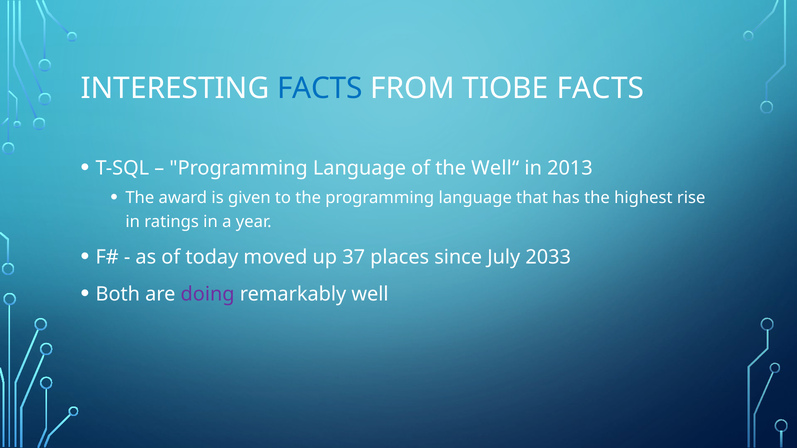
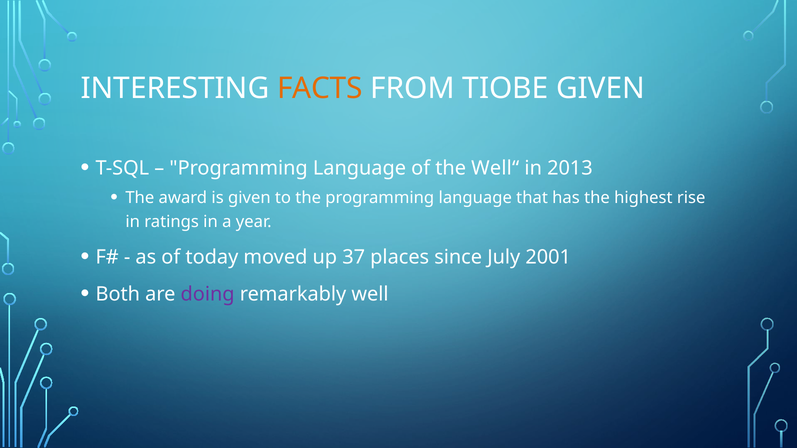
FACTS colour: blue -> orange (320, 89)
TIOBE FACTS: FACTS -> GIVEN (601, 89)
2033: 2033 -> 2001 (548, 257)
